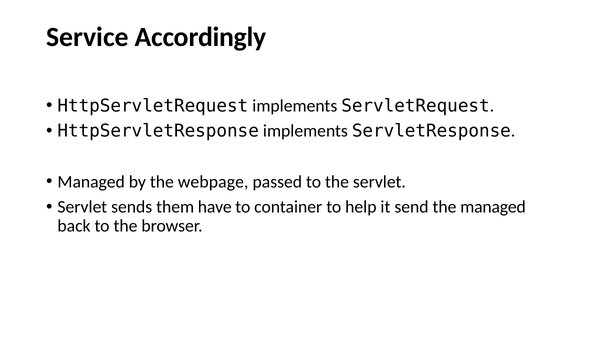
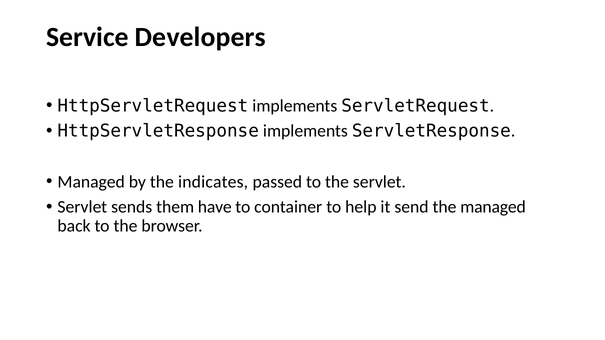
Accordingly: Accordingly -> Developers (200, 37)
webpage: webpage -> indicates (213, 182)
